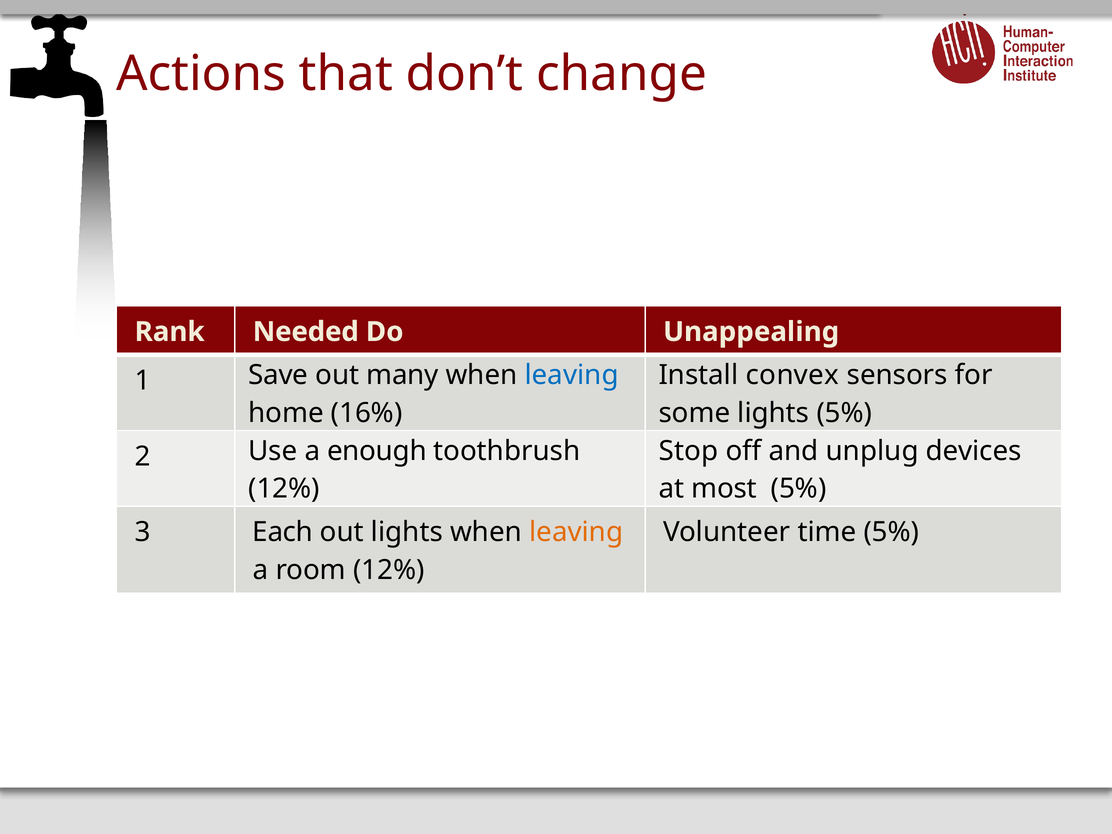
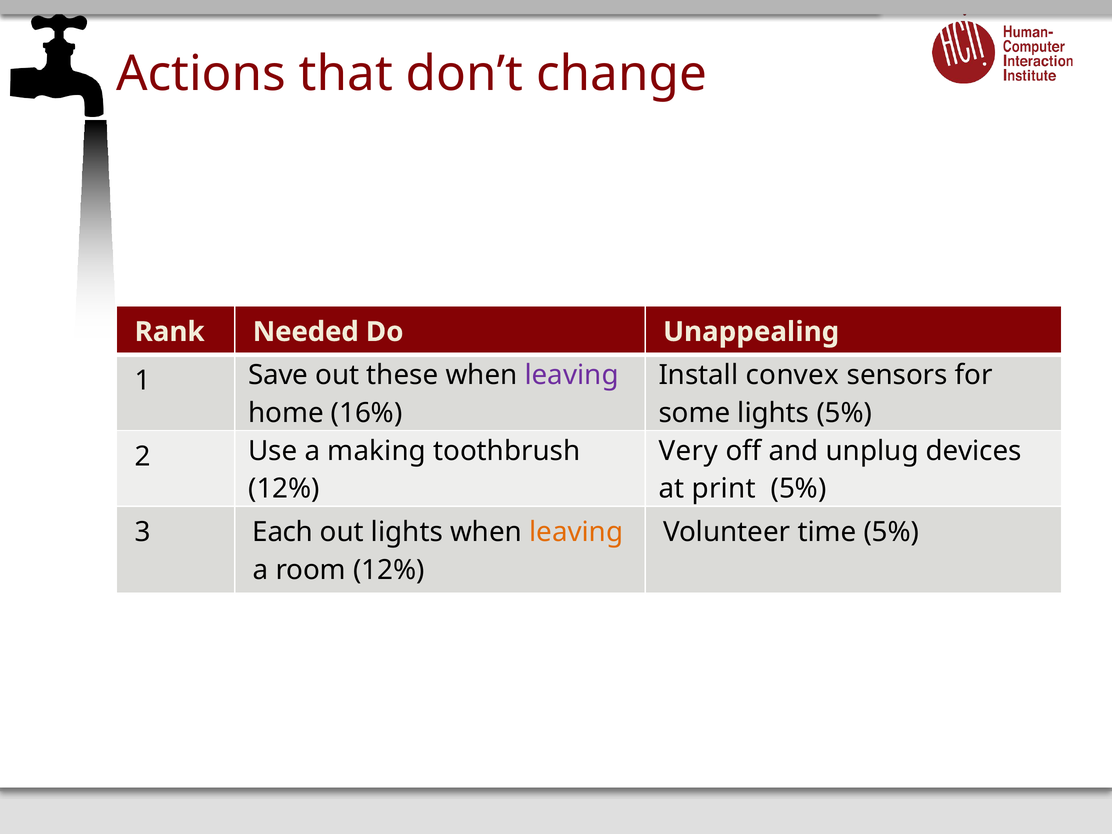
many: many -> these (402, 375)
leaving colour: blue -> purple (572, 375)
Stop: Stop -> Very (688, 451)
enough: enough -> making (377, 451)
most: most -> print (724, 489)
